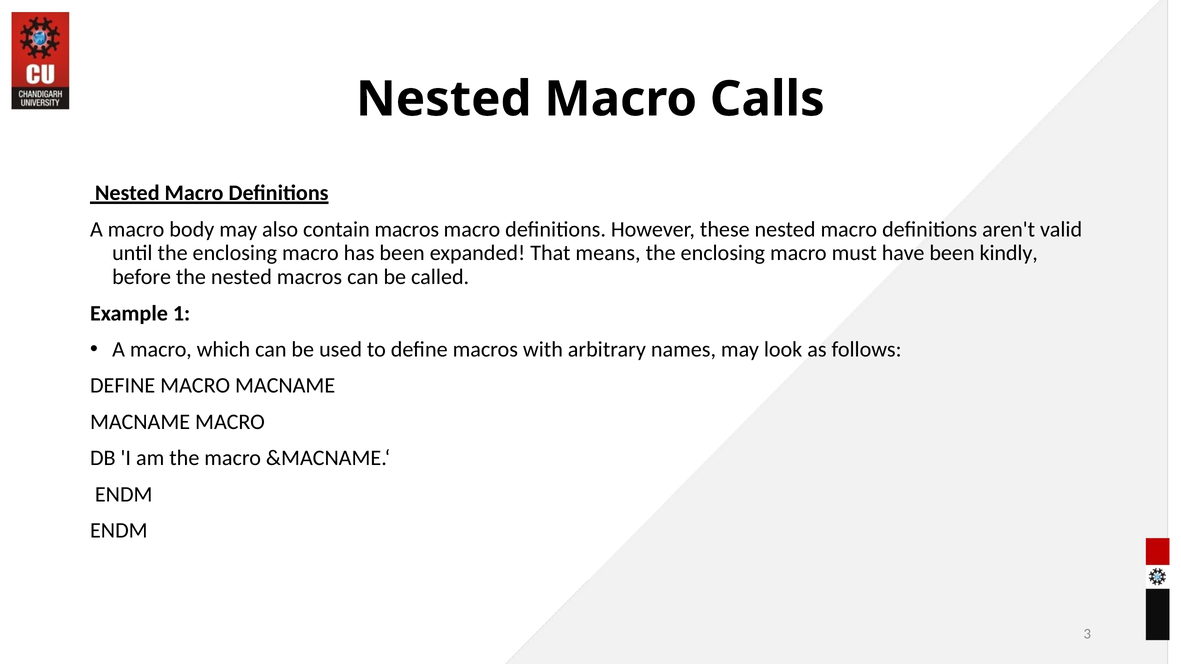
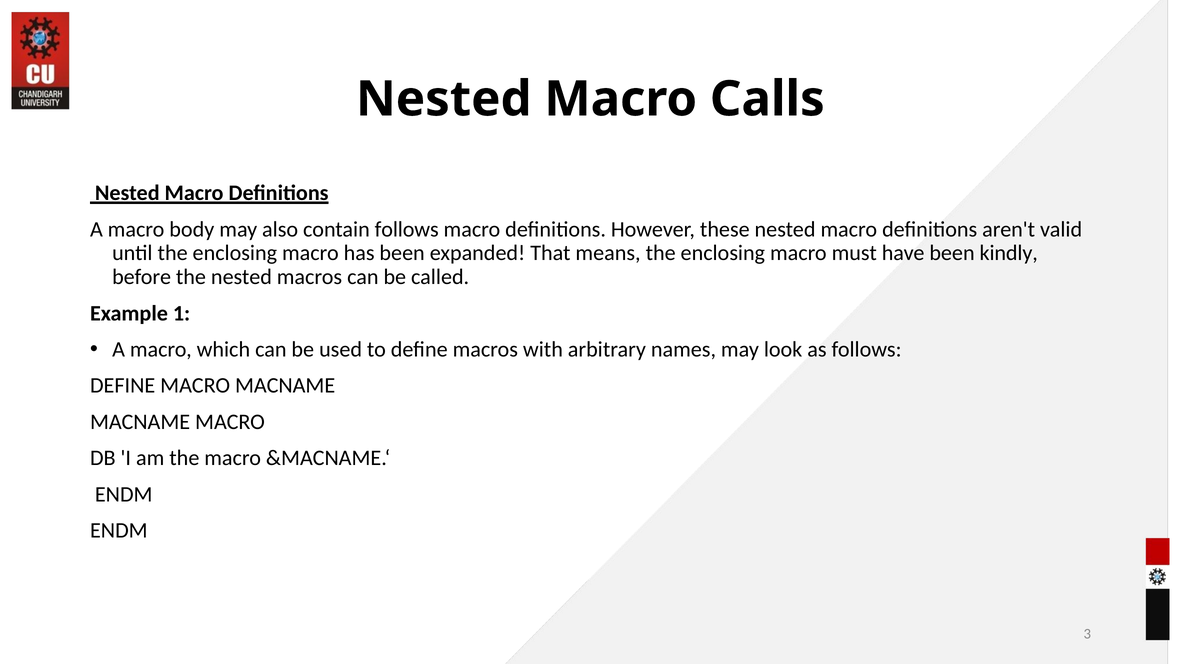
contain macros: macros -> follows (407, 229)
